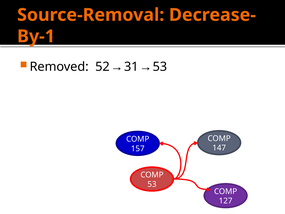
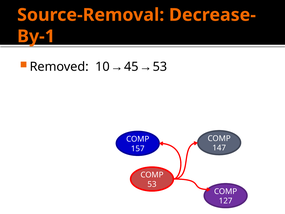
52: 52 -> 10 (103, 67)
31: 31 -> 45 (131, 67)
